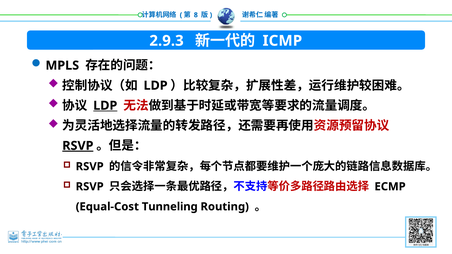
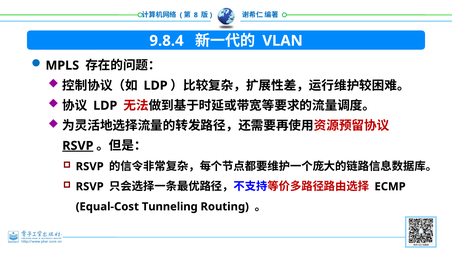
2.9.3: 2.9.3 -> 9.8.4 (167, 41)
ICMP: ICMP -> VLAN (283, 41)
LDP underline: present -> none (105, 106)
